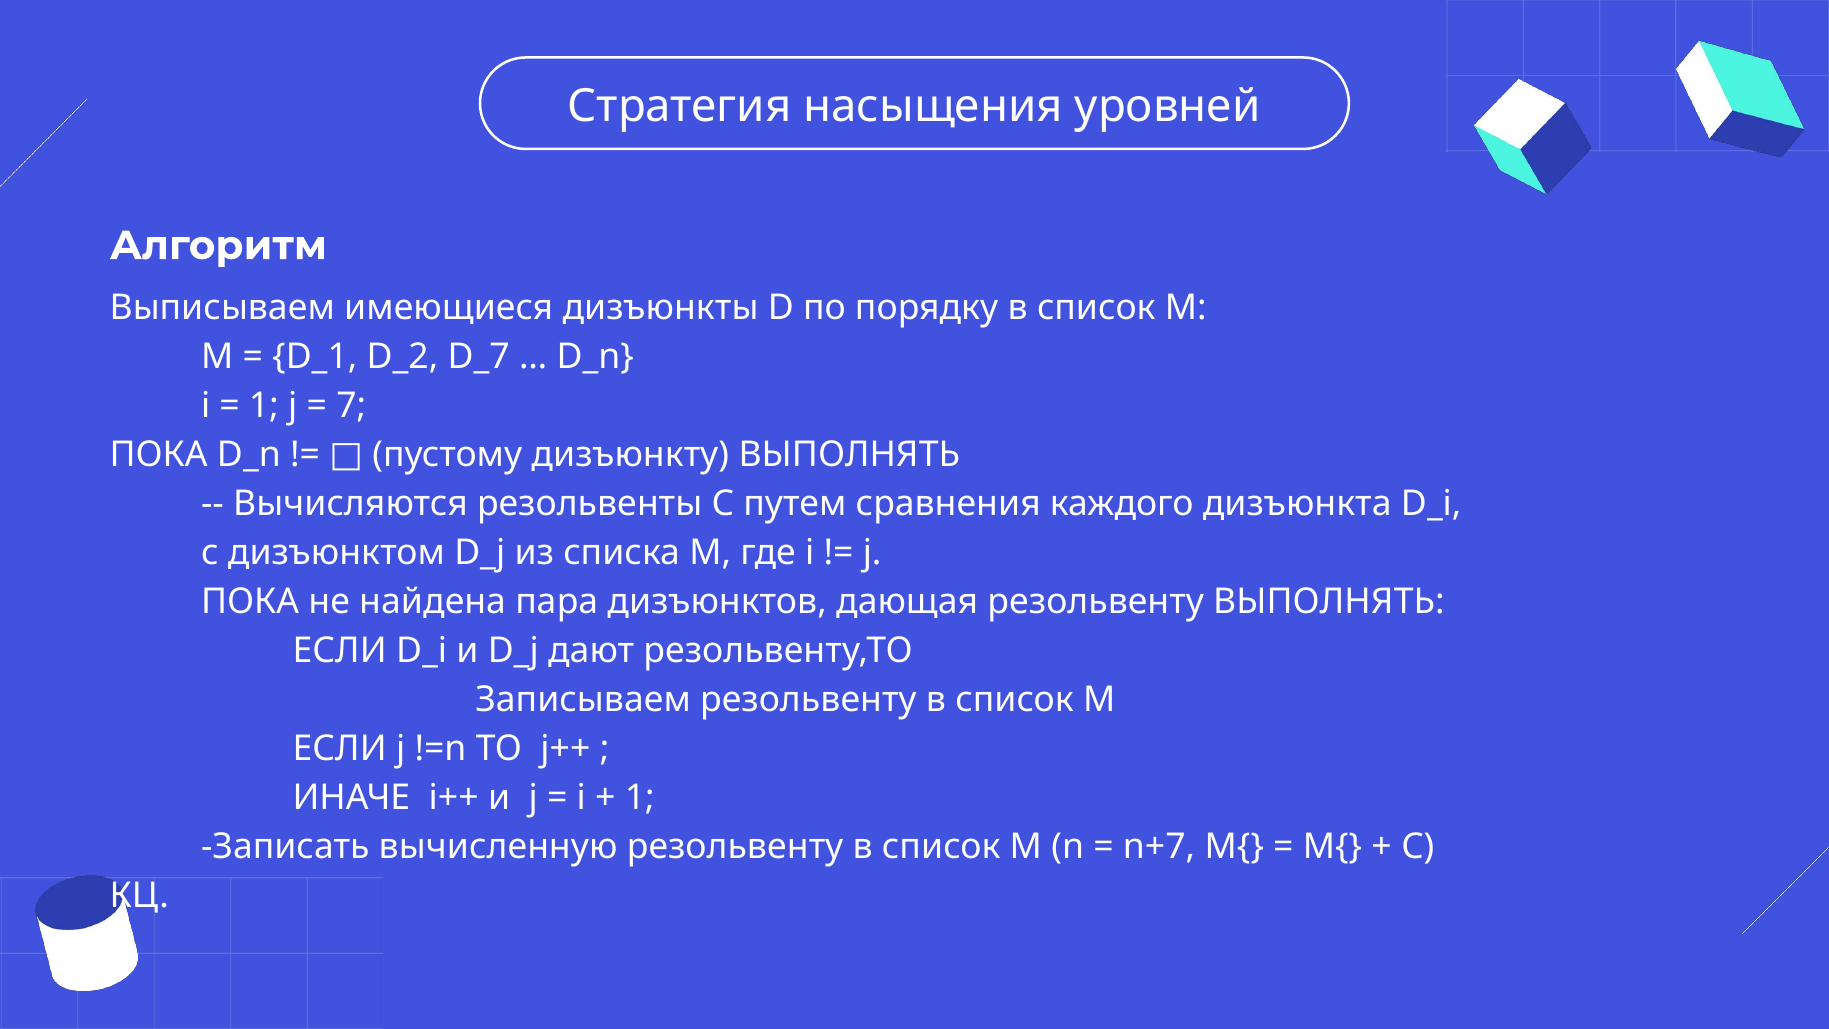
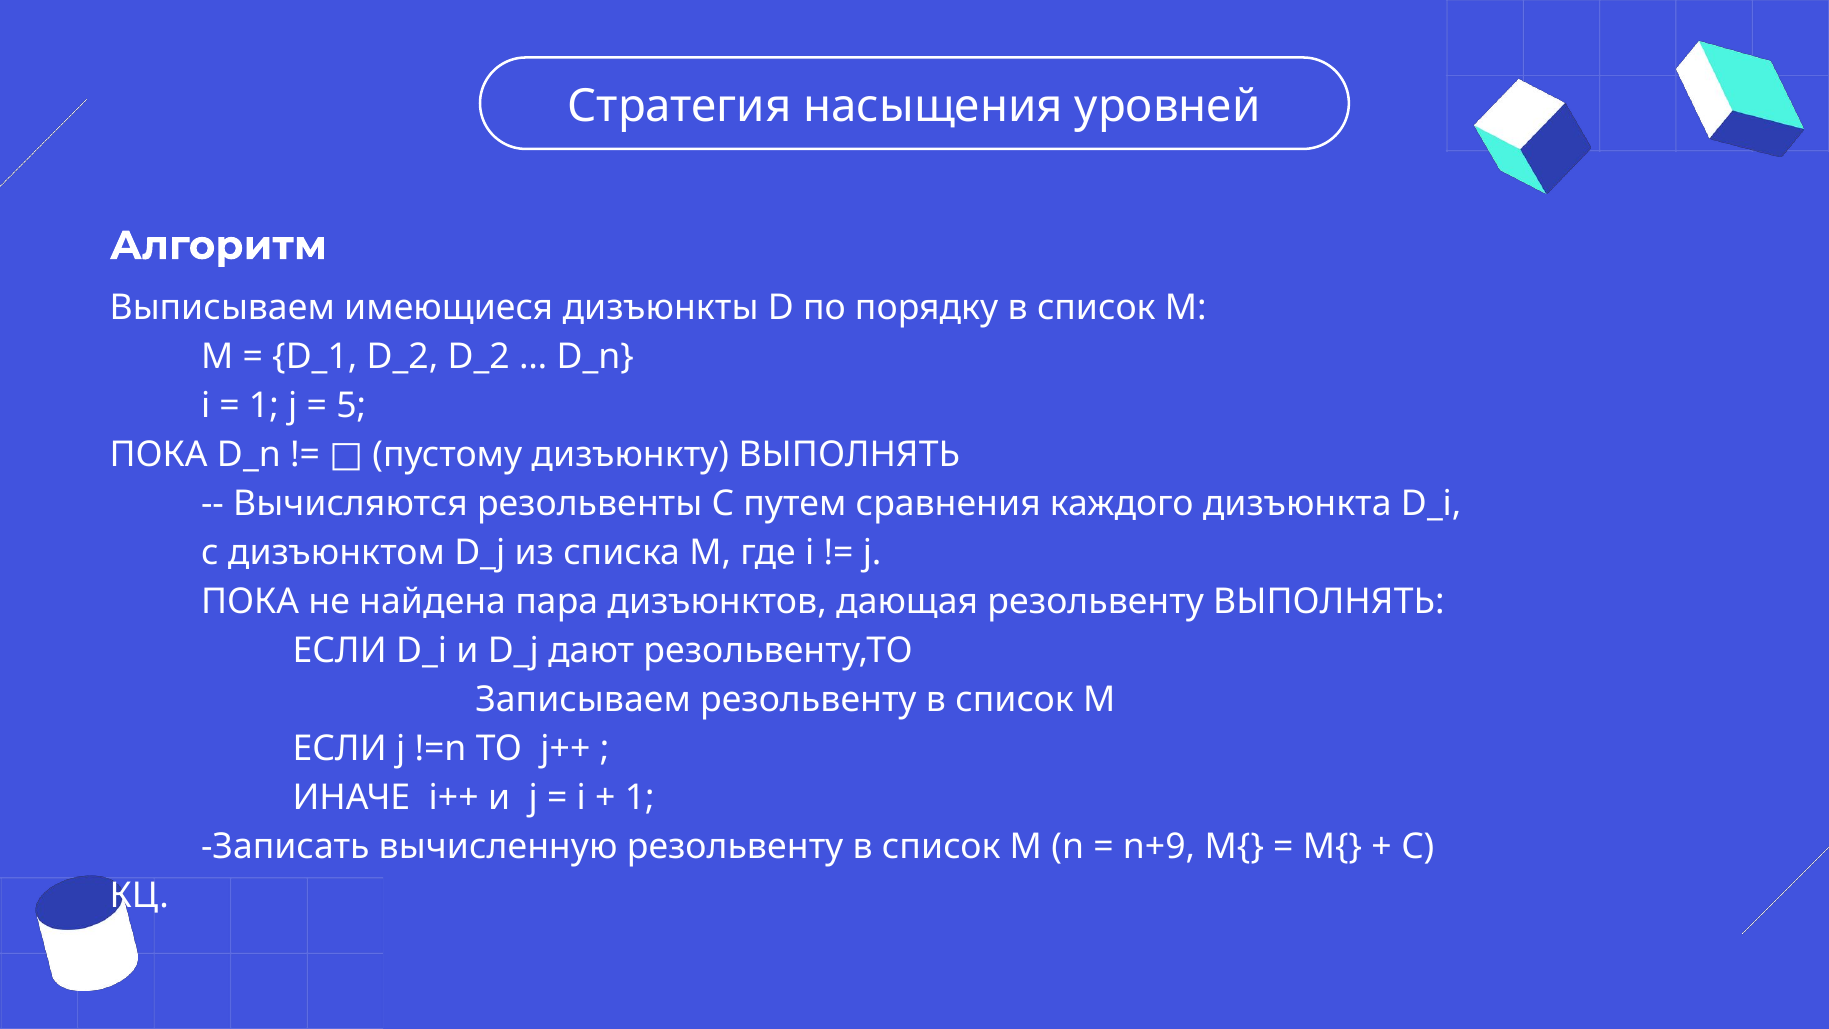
D_2 D_7: D_7 -> D_2 (479, 357)
7: 7 -> 5 (351, 406)
n+7: n+7 -> n+9 (1159, 847)
